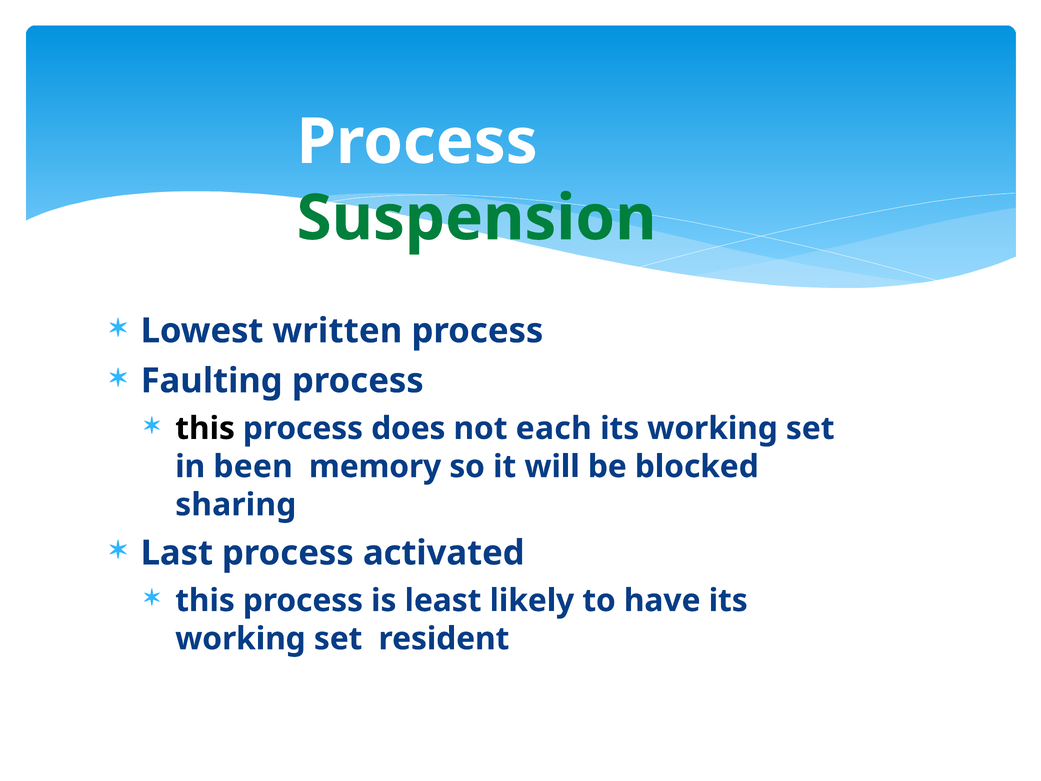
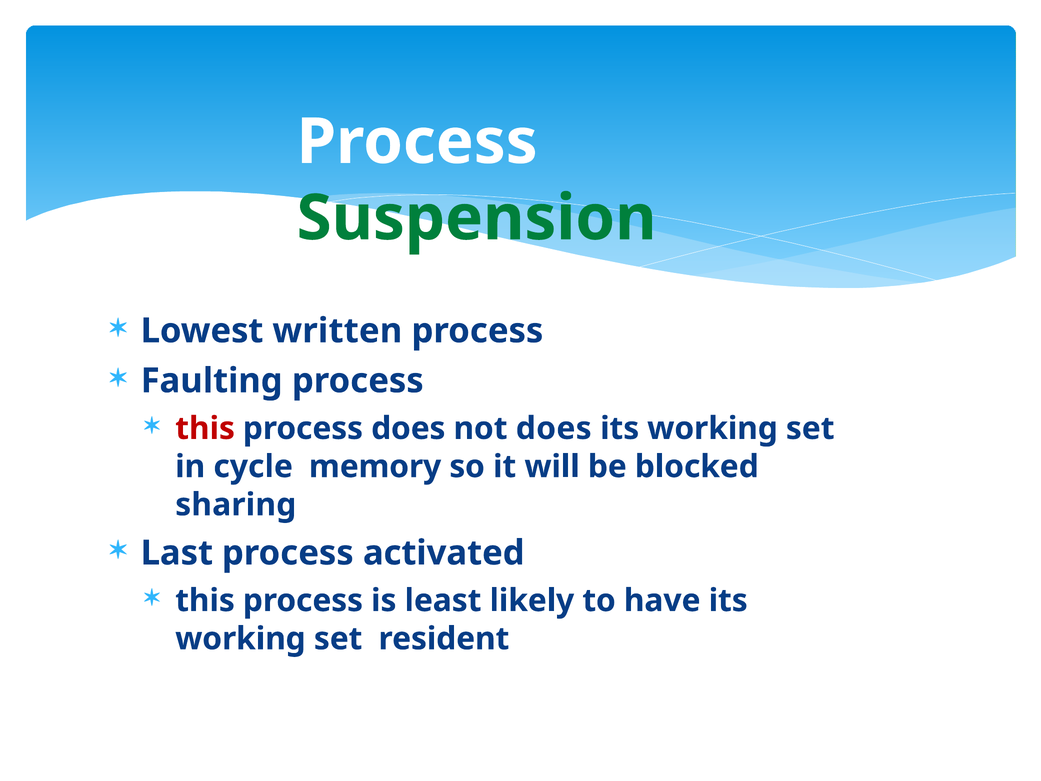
this colour: black -> red (205, 428)
not each: each -> does (554, 428)
been: been -> cycle (253, 466)
